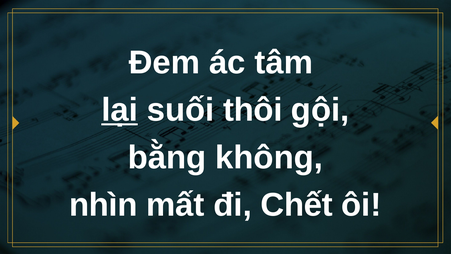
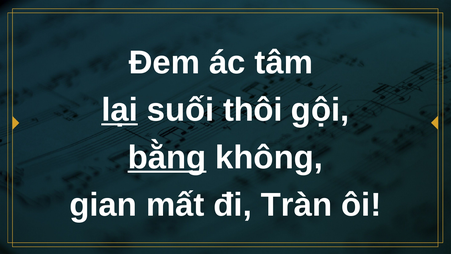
bằng underline: none -> present (167, 157)
nhìn: nhìn -> gian (103, 205)
Chết: Chết -> Tràn (296, 205)
